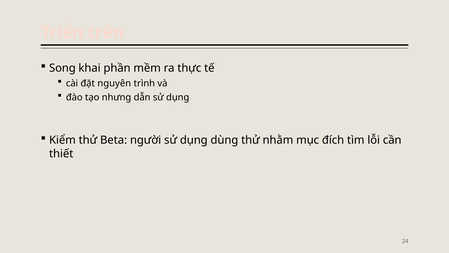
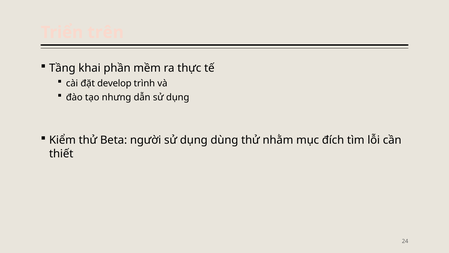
Song: Song -> Tầng (62, 68)
nguyên: nguyên -> develop (114, 83)
